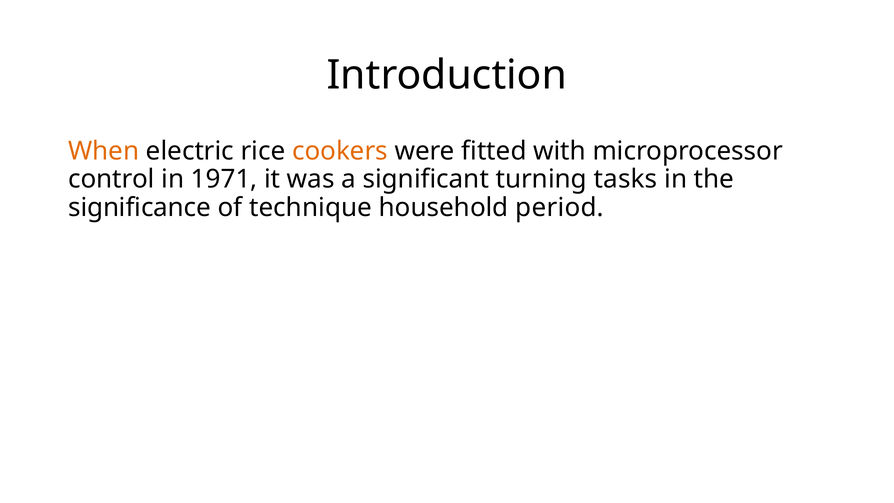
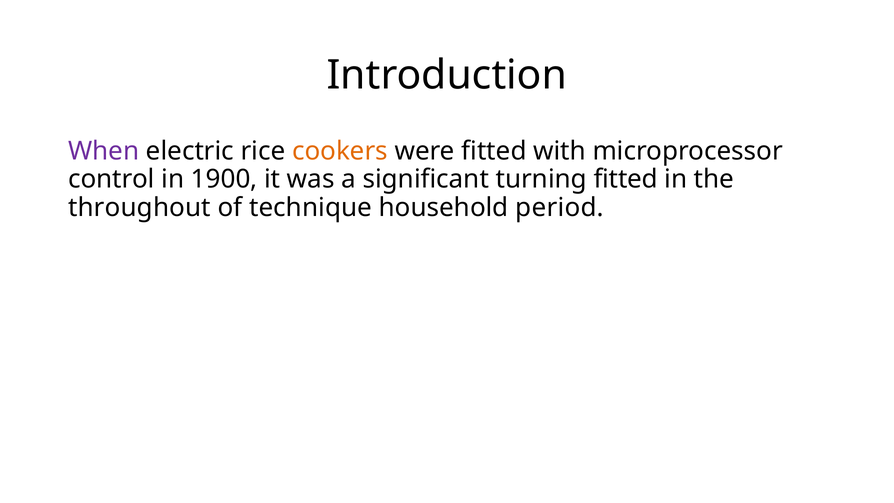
When colour: orange -> purple (104, 151)
1971: 1971 -> 1900 (224, 179)
turning tasks: tasks -> fitted (626, 179)
significance: significance -> throughout (139, 207)
